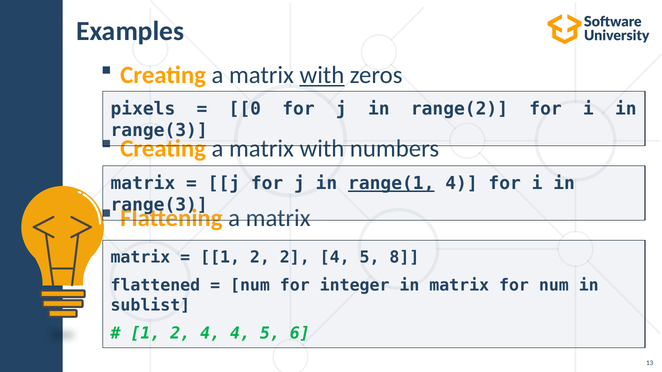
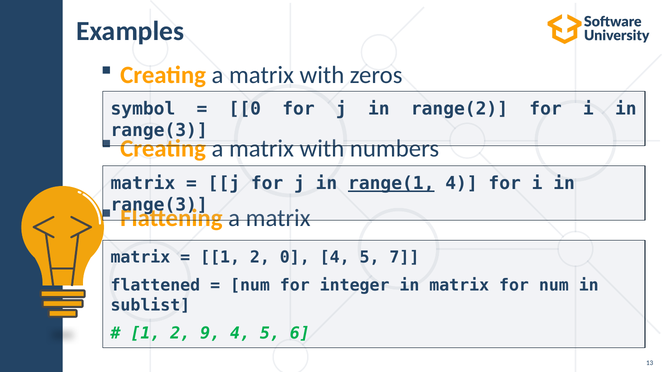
with underline: present -> none (322, 75)
pixels: pixels -> symbol (143, 109)
2 2: 2 -> 0 (295, 257)
8: 8 -> 7 (404, 257)
1 2 4: 4 -> 9 (210, 334)
